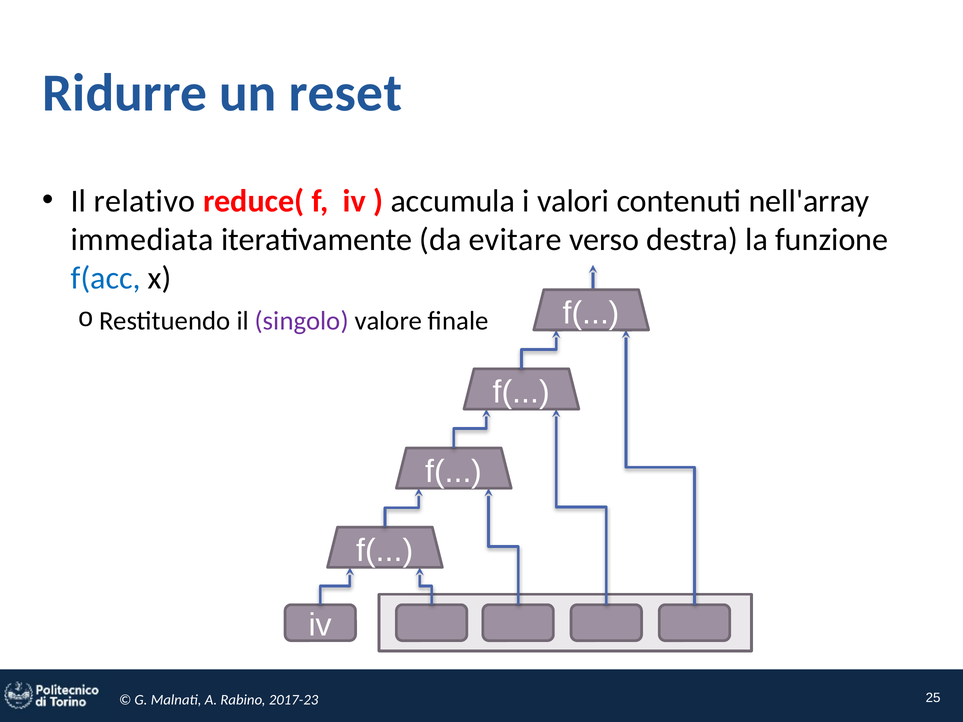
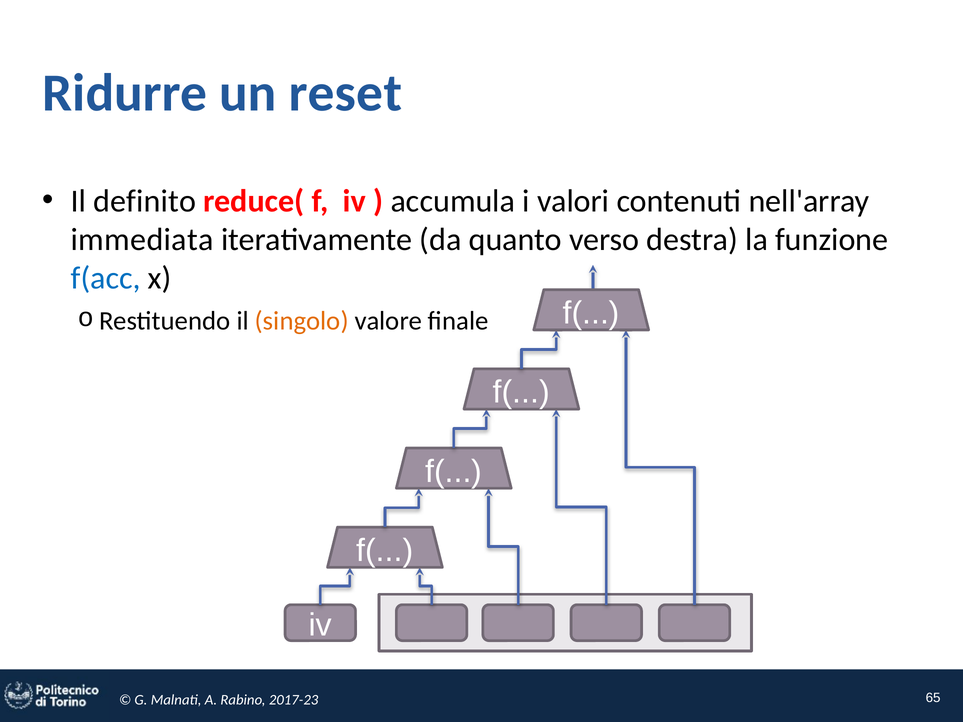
relativo: relativo -> definito (145, 201)
evitare: evitare -> quanto (515, 240)
singolo colour: purple -> orange (302, 321)
25: 25 -> 65 (933, 698)
